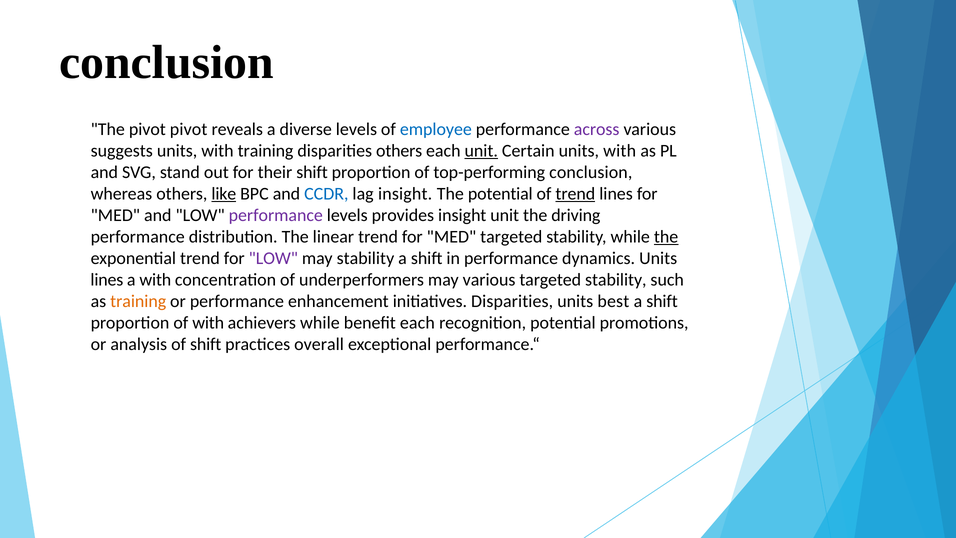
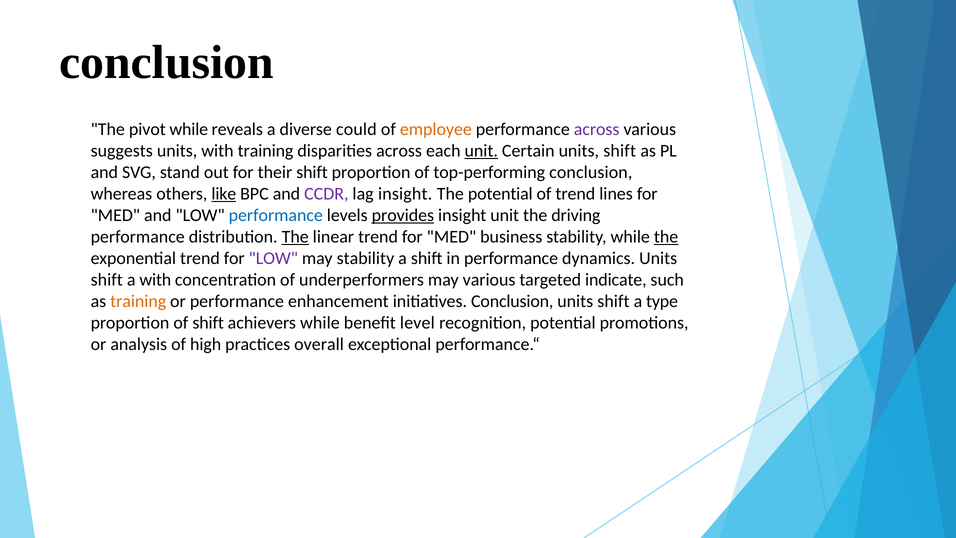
pivot pivot: pivot -> while (189, 129)
diverse levels: levels -> could (356, 129)
employee colour: blue -> orange (436, 129)
disparities others: others -> across (399, 151)
Certain units with: with -> shift (620, 151)
CCDR colour: blue -> purple (326, 194)
trend underline: present -> none (575, 194)
performance colour: purple -> blue (276, 215)
provides underline: none -> present (403, 215)
The underline: none -> present (295, 237)
MED targeted: targeted -> business (511, 237)
lines: lines -> shift (107, 280)
stability: stability -> indicate (616, 280)
initiatives Disparities: Disparities -> Conclusion (512, 301)
best: best -> shift (613, 301)
shift: shift -> type (662, 301)
of with: with -> shift (208, 323)
benefit each: each -> level (417, 323)
of shift: shift -> high (206, 344)
